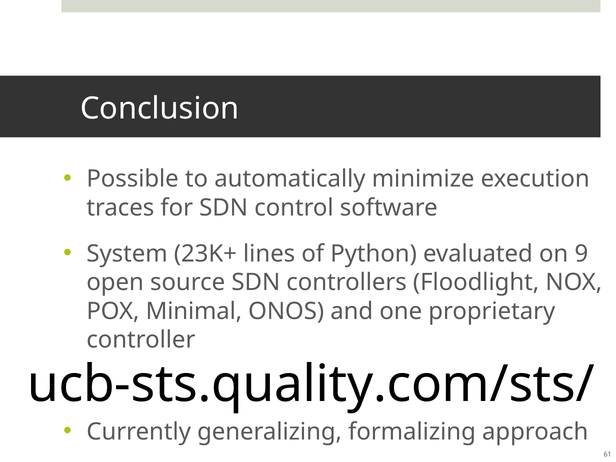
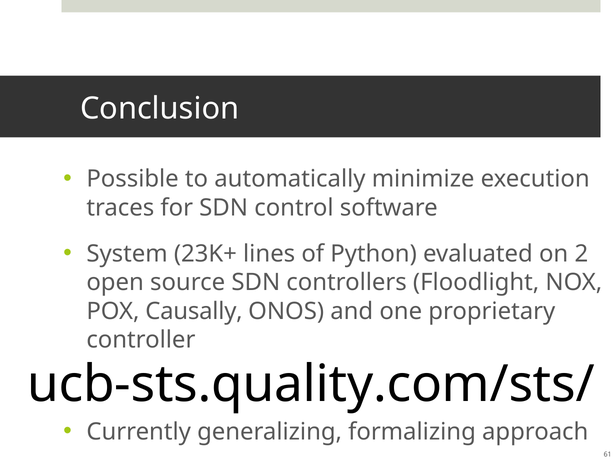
9: 9 -> 2 (581, 254)
Minimal: Minimal -> Causally (194, 311)
